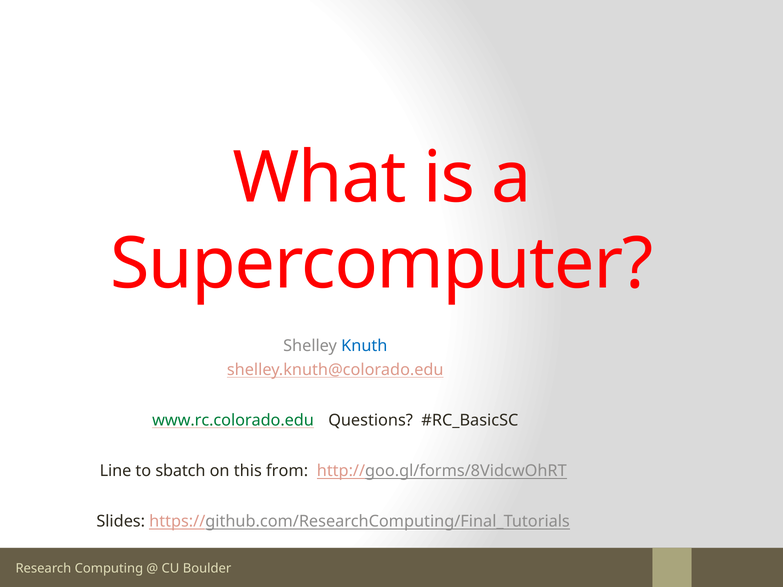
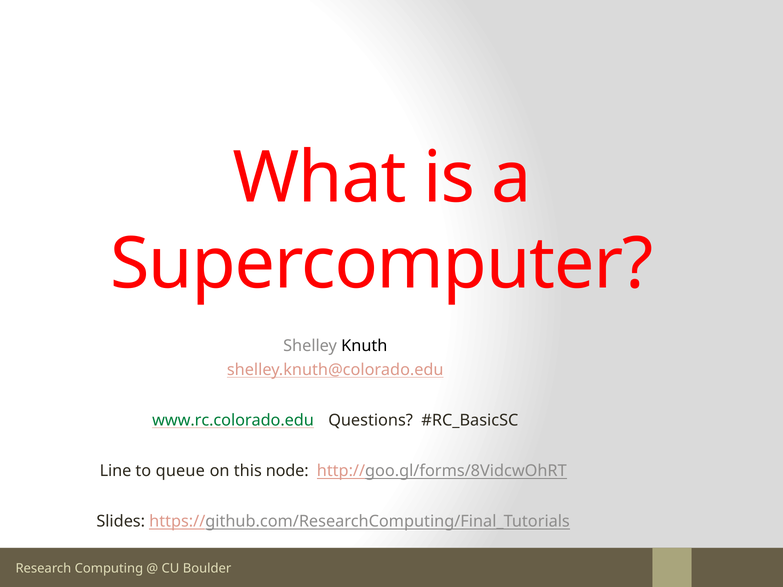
Knuth colour: blue -> black (364, 346)
sbatch: sbatch -> queue (180, 471)
from: from -> node (287, 471)
